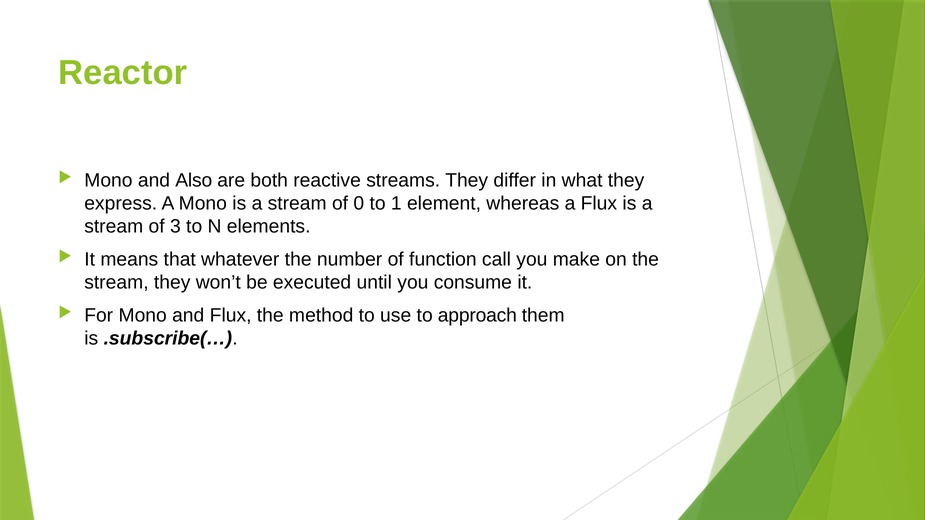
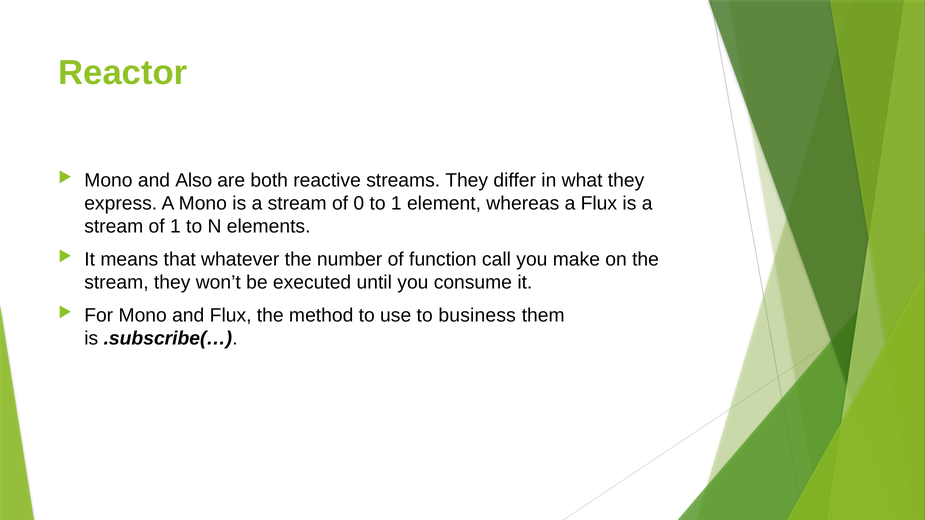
of 3: 3 -> 1 (175, 227)
approach: approach -> business (477, 315)
